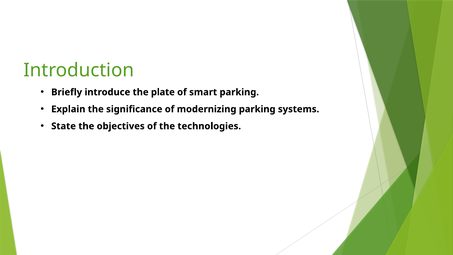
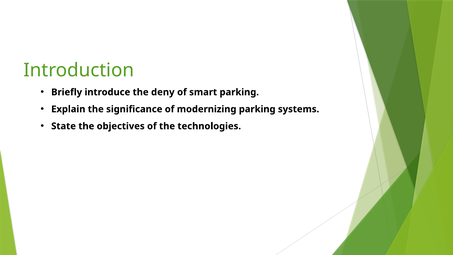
plate: plate -> deny (163, 92)
